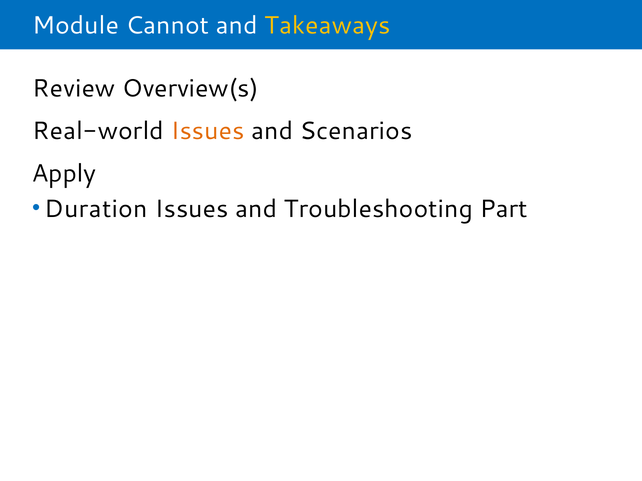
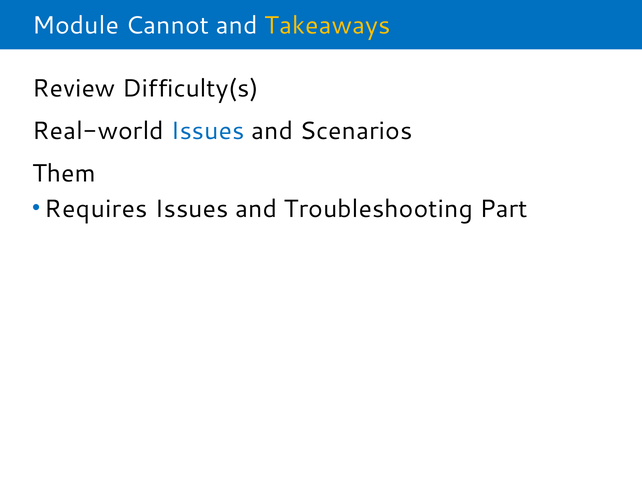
Overview(s: Overview(s -> Difficulty(s (190, 88)
Issues colour: orange -> blue (208, 131)
Apply: Apply -> Them (64, 174)
Duration: Duration -> Requires (96, 209)
